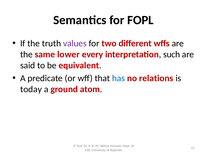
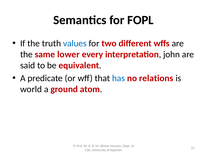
values colour: purple -> blue (75, 43)
such: such -> john (172, 54)
today: today -> world (31, 89)
